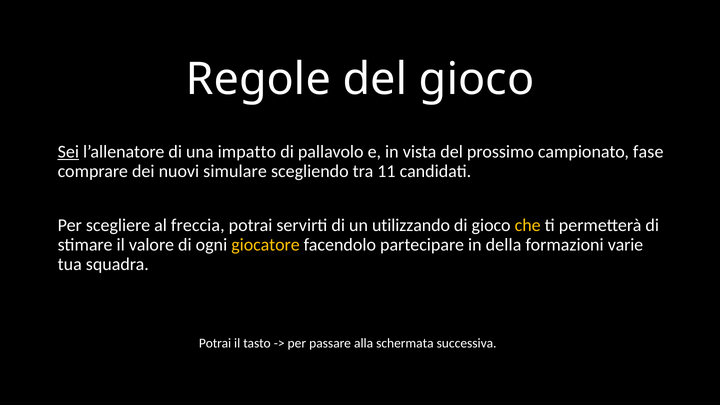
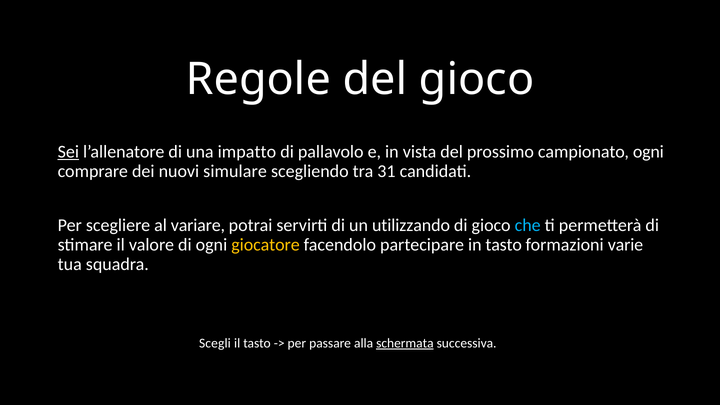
campionato fase: fase -> ogni (648, 152)
11: 11 -> 31 (386, 171)
freccia: freccia -> variare (198, 225)
che colour: yellow -> light blue (528, 225)
in della: della -> tasto (504, 245)
Potrai: Potrai -> Scegli (215, 343)
schermata underline: none -> present (405, 343)
